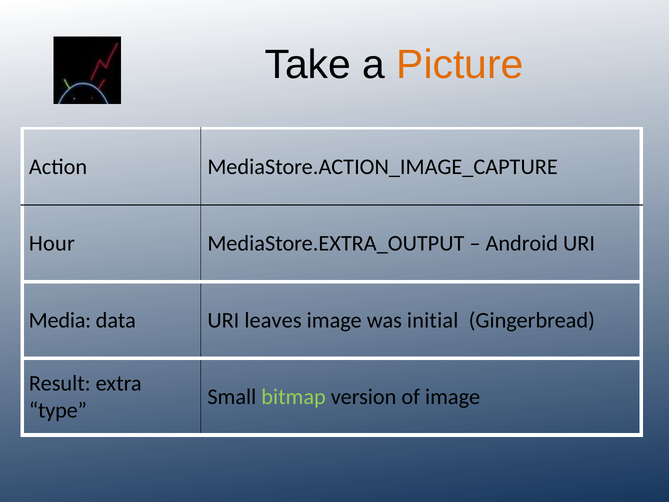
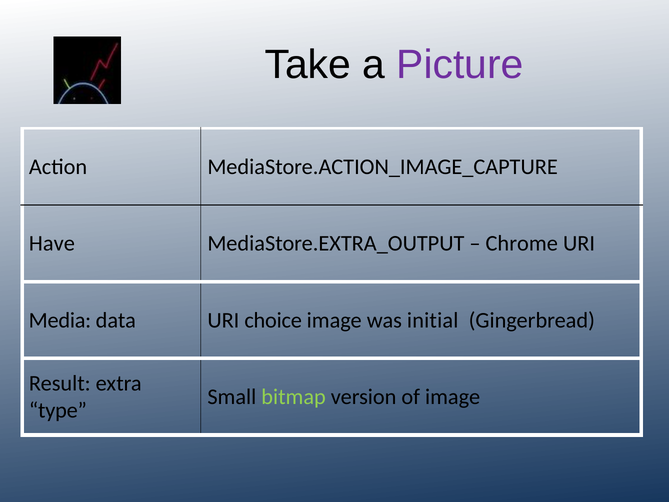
Picture colour: orange -> purple (460, 65)
Hour: Hour -> Have (52, 243)
Android: Android -> Chrome (522, 243)
leaves: leaves -> choice (273, 320)
